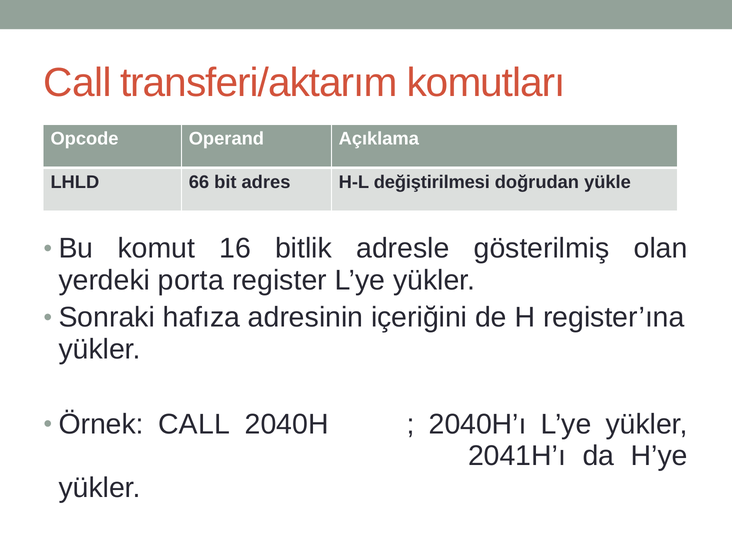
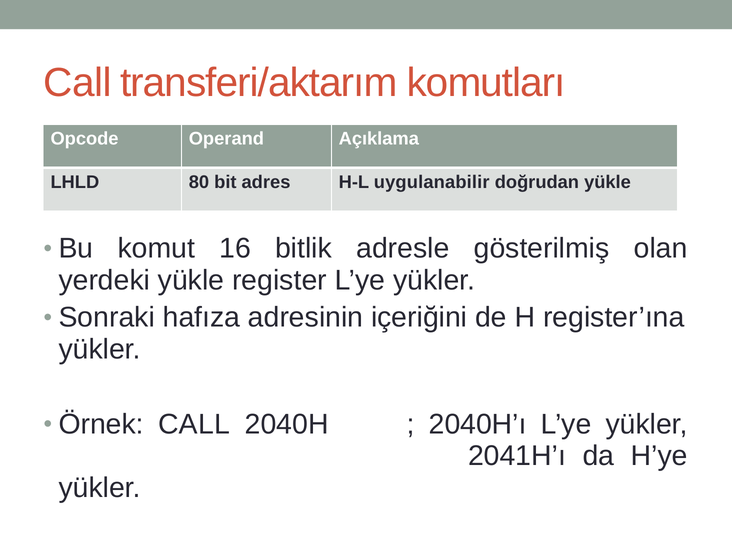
66: 66 -> 80 (199, 182)
değiştirilmesi: değiştirilmesi -> uygulanabilir (432, 182)
yerdeki porta: porta -> yükle (191, 280)
